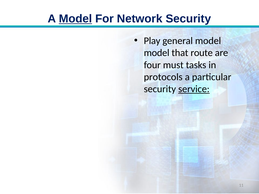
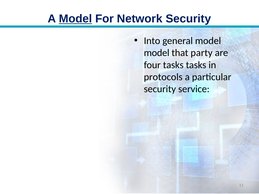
Play: Play -> Into (152, 41)
route: route -> party (202, 53)
four must: must -> tasks (173, 65)
service underline: present -> none (194, 89)
